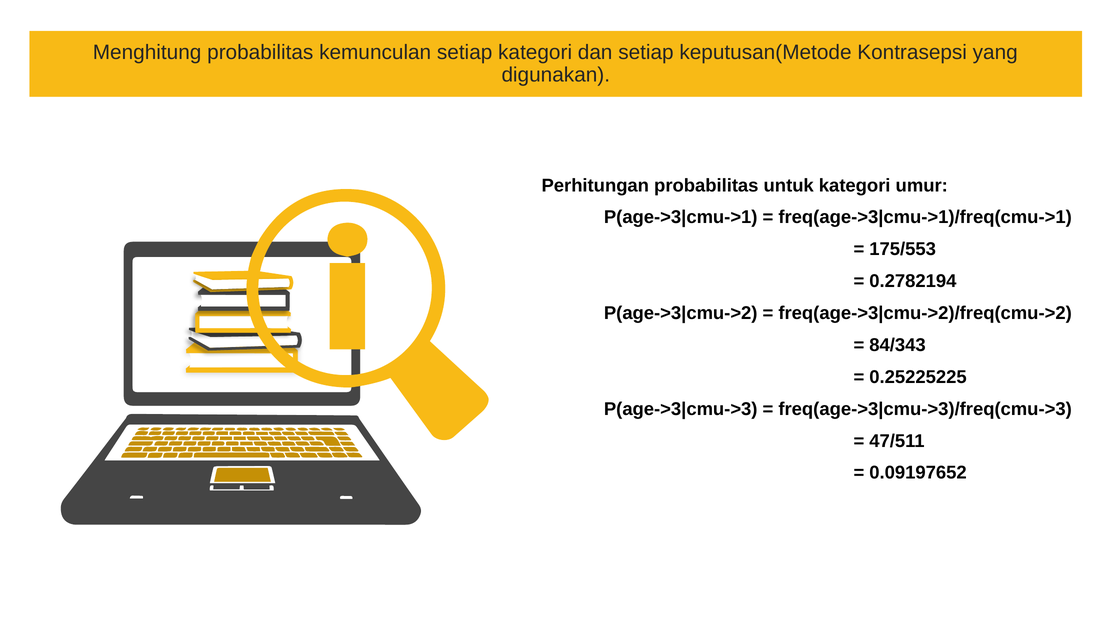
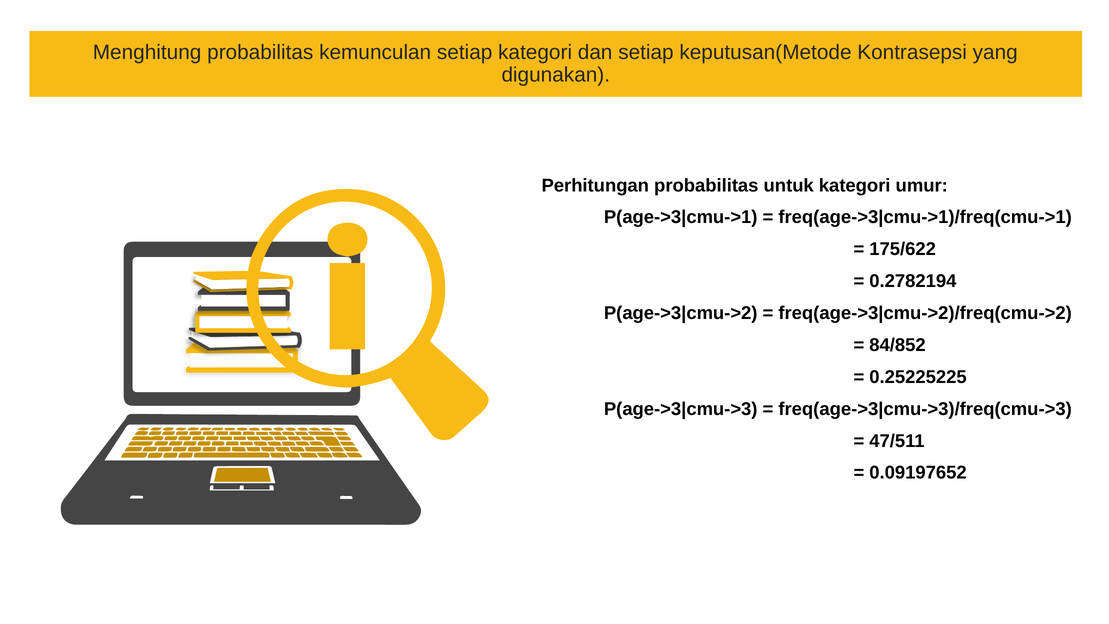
175/553: 175/553 -> 175/622 (903, 249)
84/343: 84/343 -> 84/852 (898, 345)
